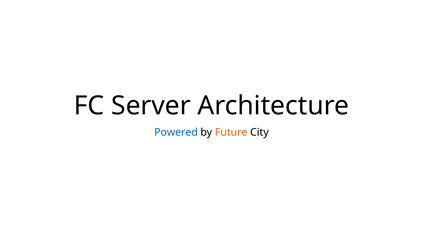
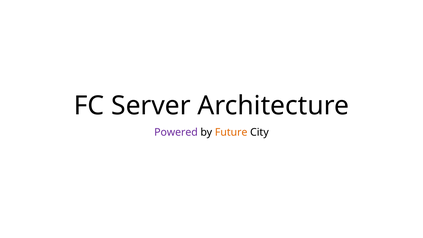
Powered colour: blue -> purple (176, 132)
